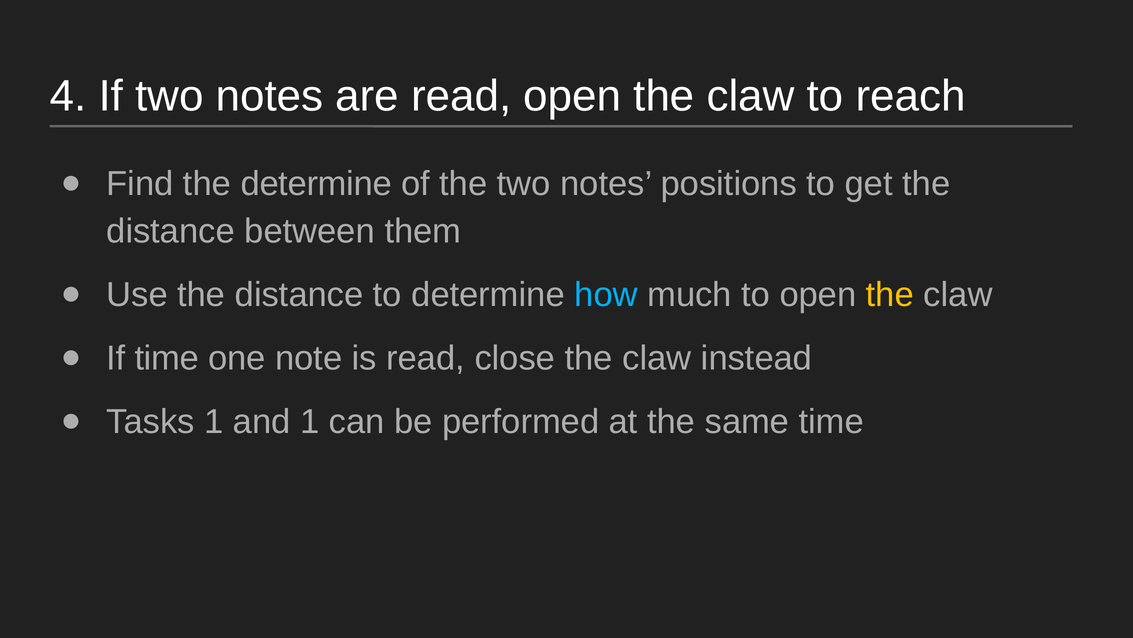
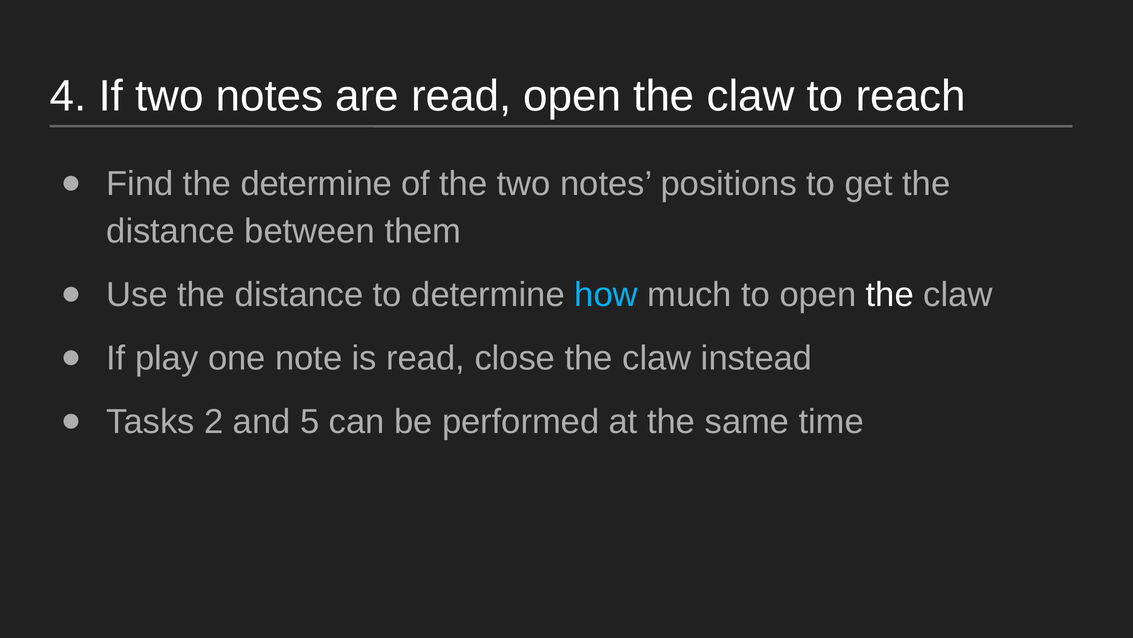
the colour: yellow -> white (890, 295)
If time: time -> play (167, 358)
Tasks 1: 1 -> 2 (214, 422)
and 1: 1 -> 5 (310, 422)
